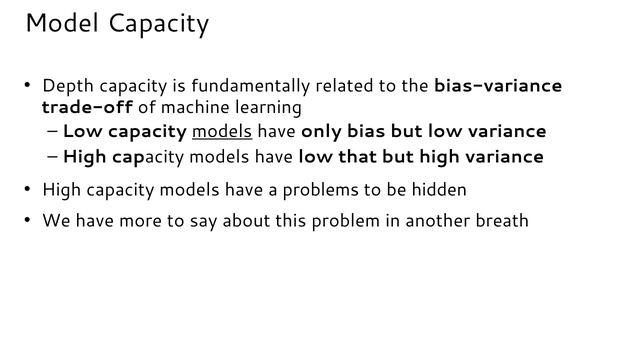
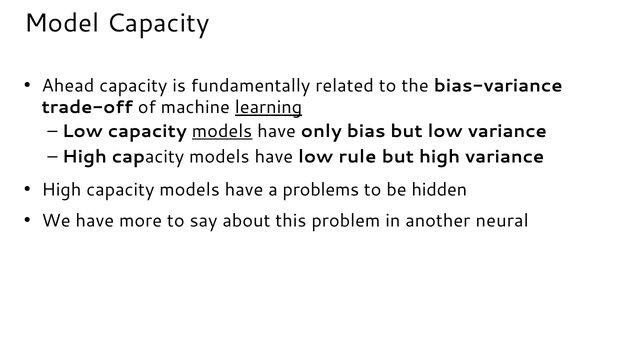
Depth: Depth -> Ahead (68, 86)
learning underline: none -> present (269, 107)
that: that -> rule (357, 157)
breath: breath -> neural (502, 221)
